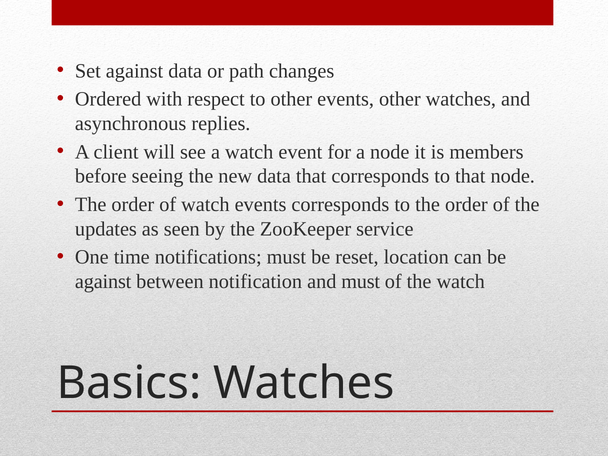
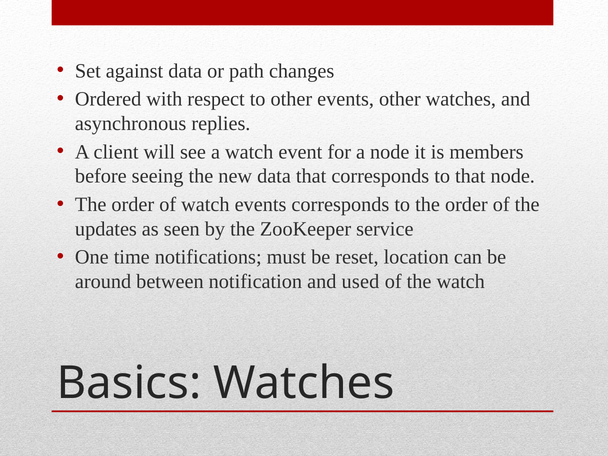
against: against -> around (103, 282)
and must: must -> used (360, 282)
